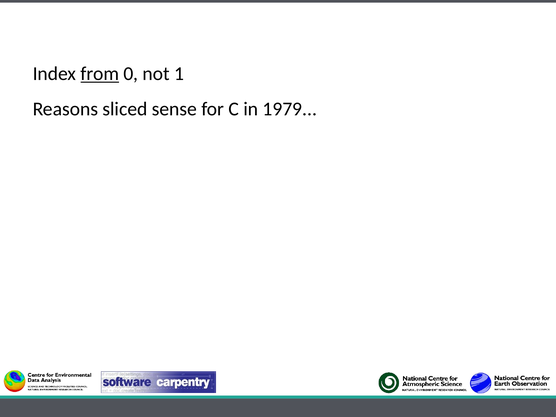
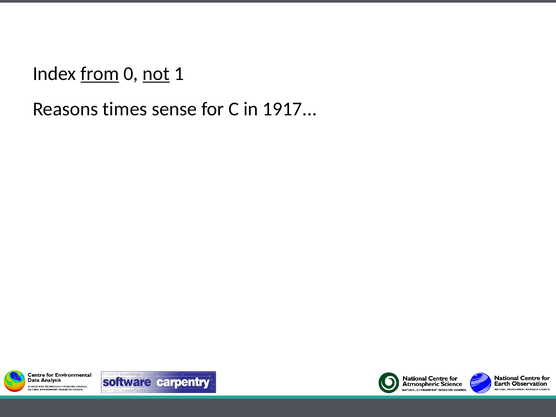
not underline: none -> present (156, 74)
sliced: sliced -> times (125, 109)
1979: 1979 -> 1917 (290, 109)
